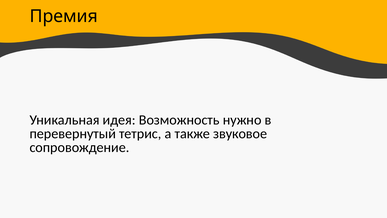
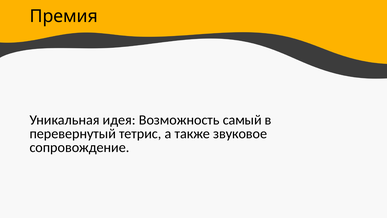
нужно: нужно -> самый (242, 120)
